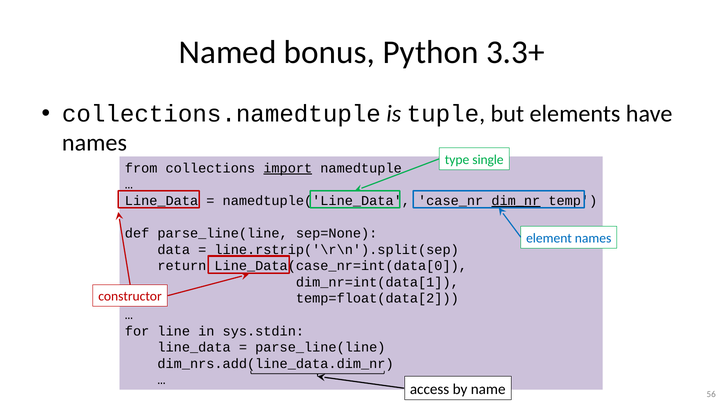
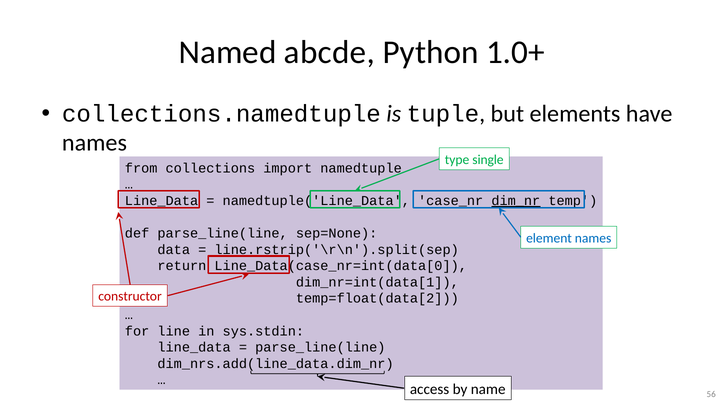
bonus: bonus -> abcde (329, 53)
3.3+: 3.3+ -> 1.0+ (515, 53)
import underline: present -> none (288, 168)
